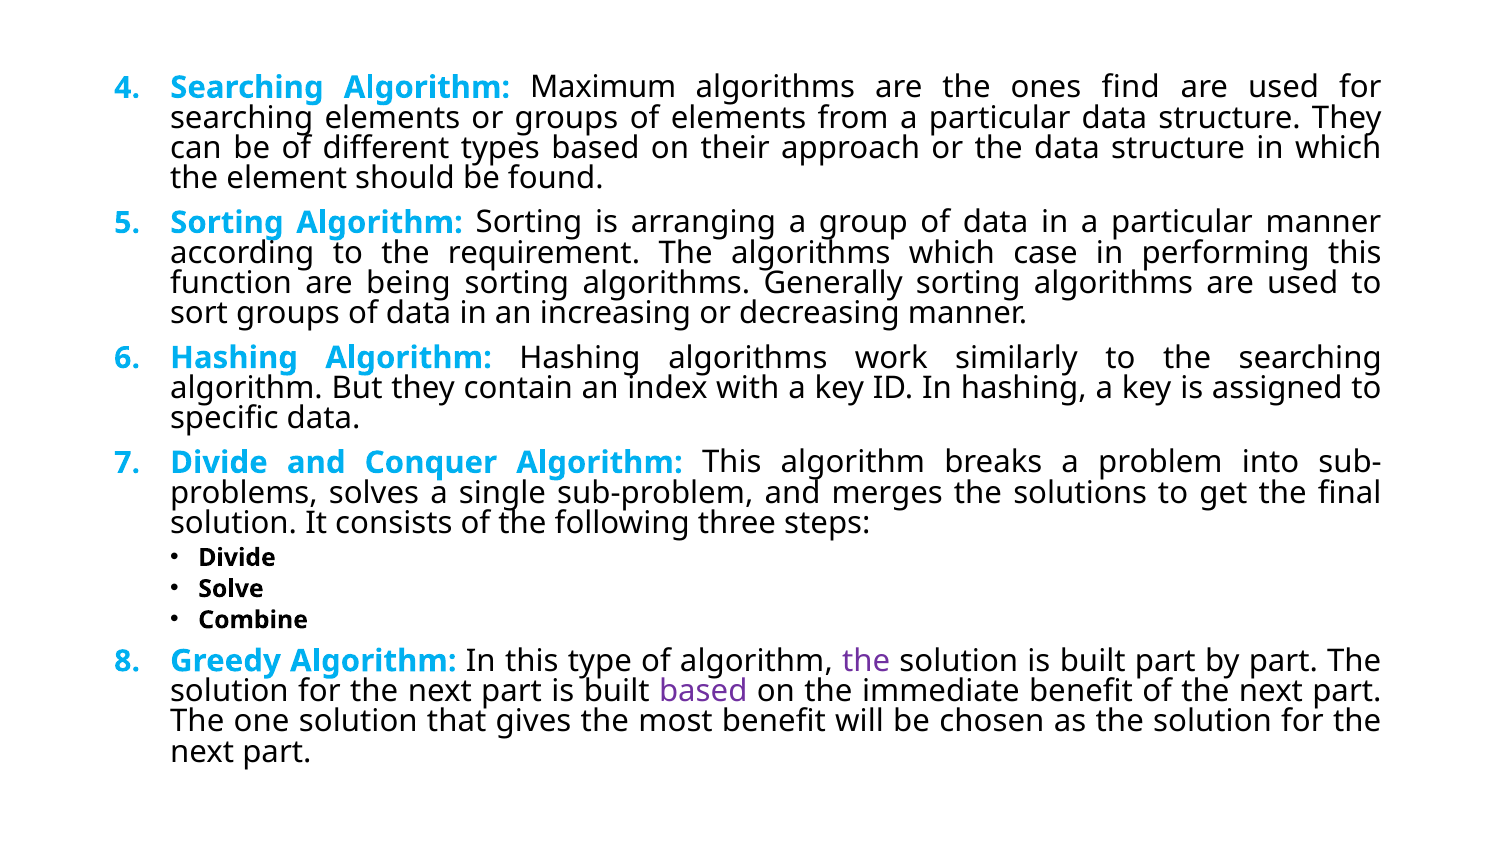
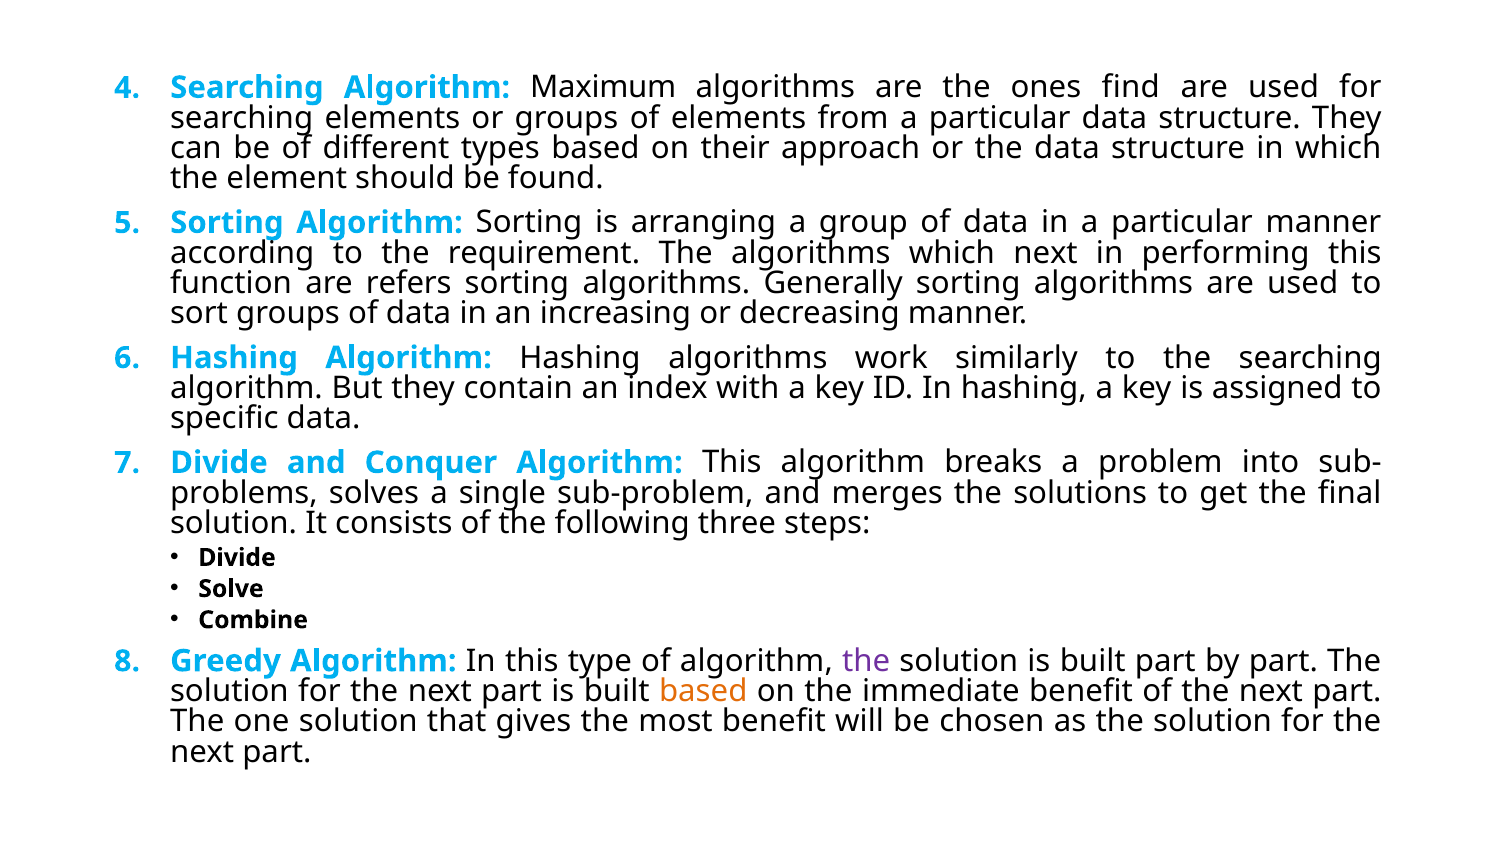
which case: case -> next (1046, 253)
being: being -> refers (409, 283)
based colour: purple -> orange (703, 692)
